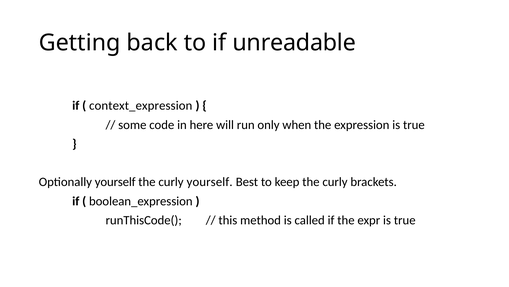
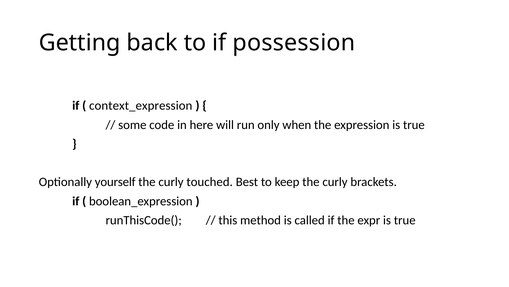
unreadable: unreadable -> possession (294, 43)
curly yourself: yourself -> touched (210, 182)
